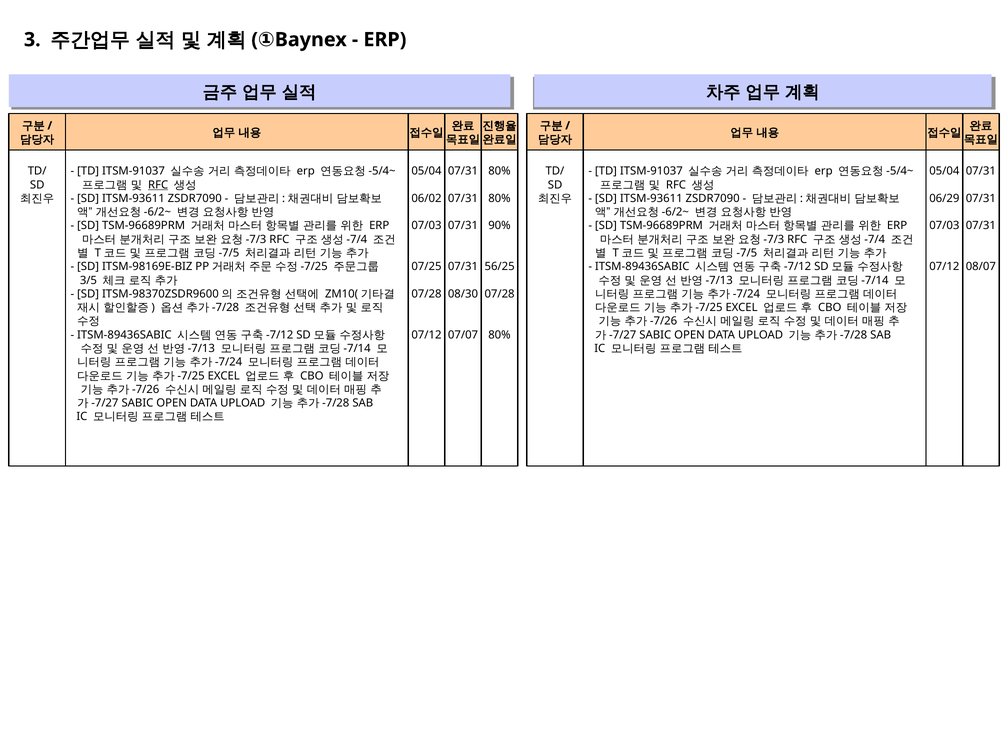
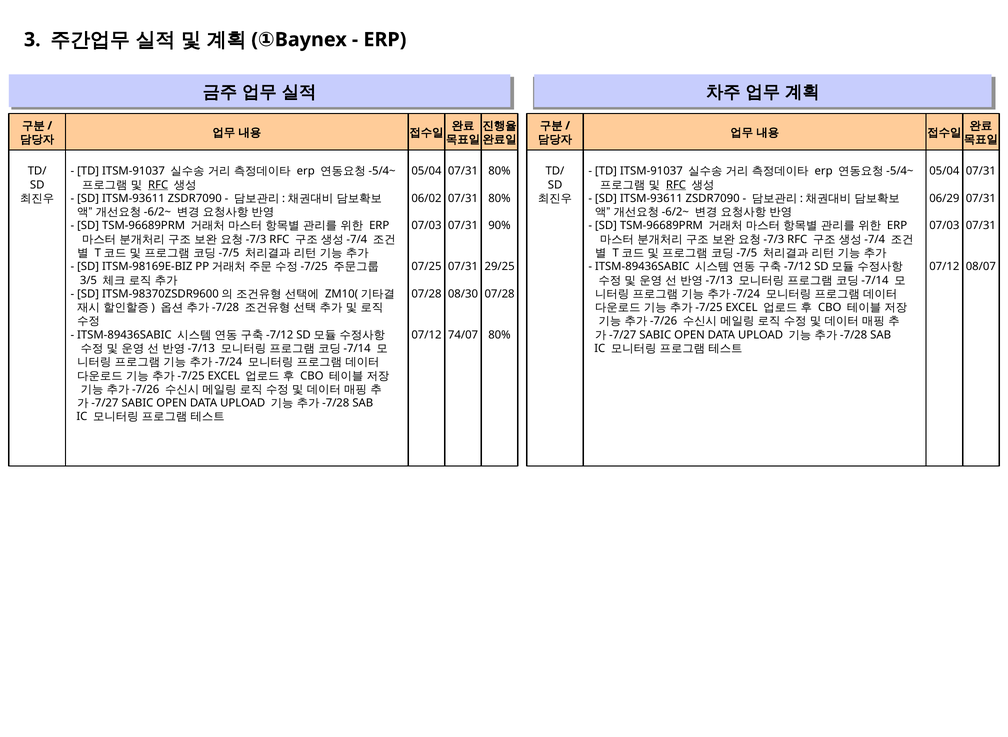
RFC underline: none -> present (676, 185)
56/25: 56/25 -> 29/25 (500, 267)
07/07: 07/07 -> 74/07 (463, 335)
